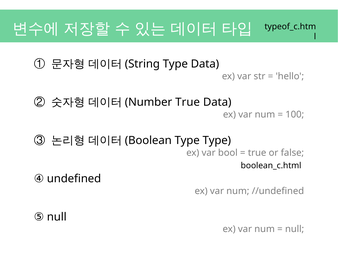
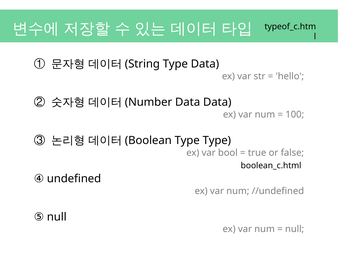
True: True -> Data (188, 102)
